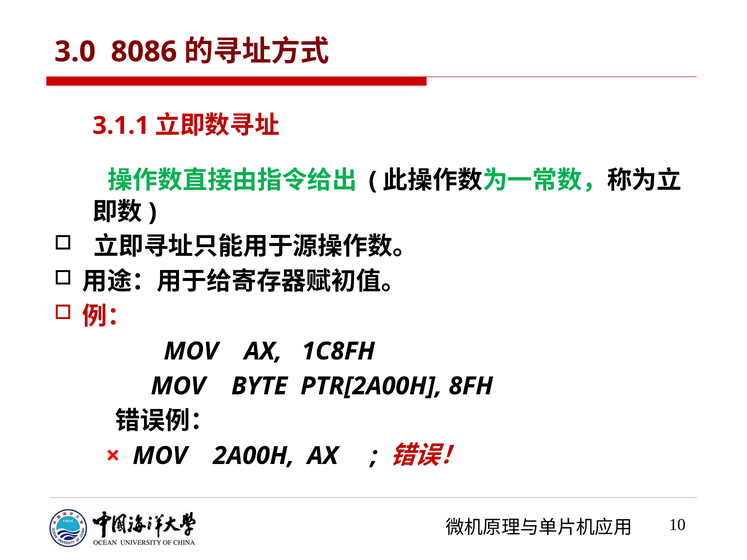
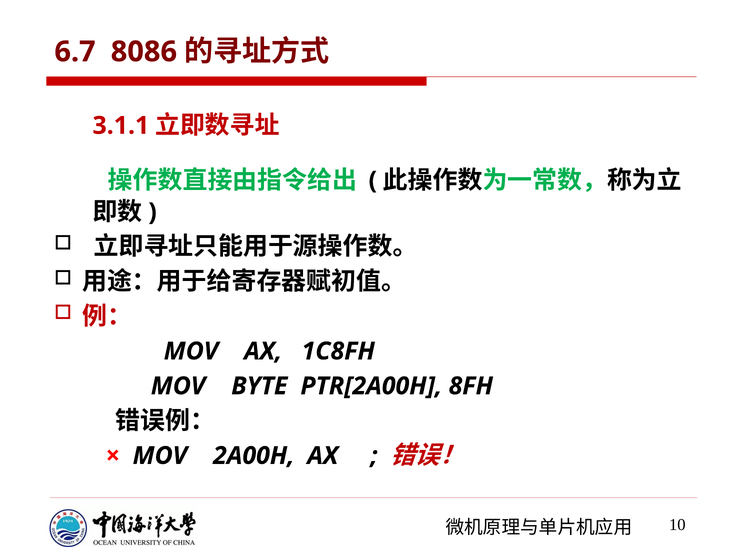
3.0: 3.0 -> 6.7 (75, 52)
